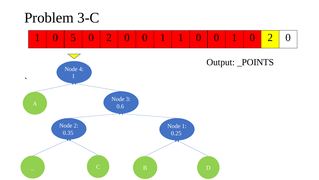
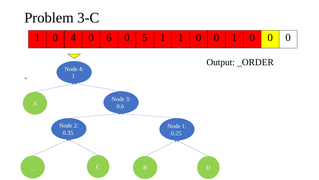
0 5: 5 -> 4 (73, 37)
2: 2 -> 6 (109, 37)
0: 0 -> 5 (145, 37)
0 1 0 2: 2 -> 0 (270, 37)
_POINTS: _POINTS -> _ORDER (255, 62)
